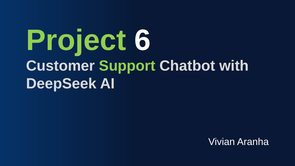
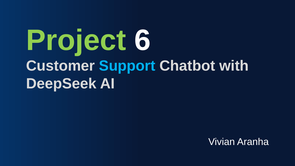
Support colour: light green -> light blue (127, 66)
